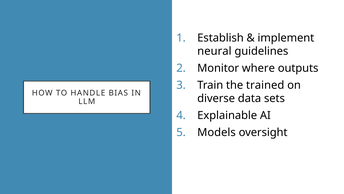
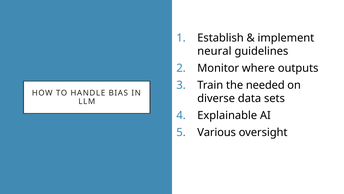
trained: trained -> needed (265, 85)
Models: Models -> Various (217, 132)
